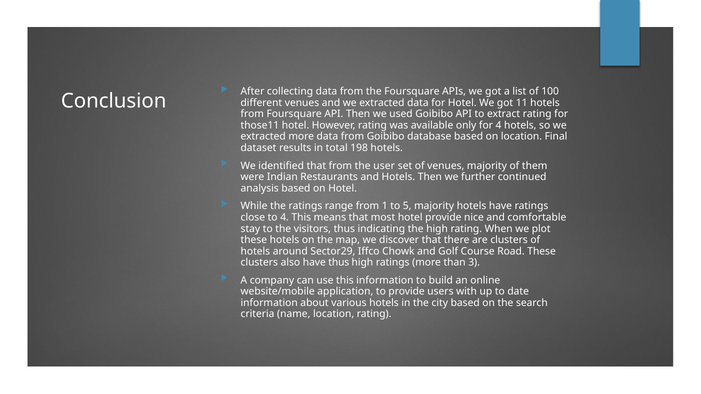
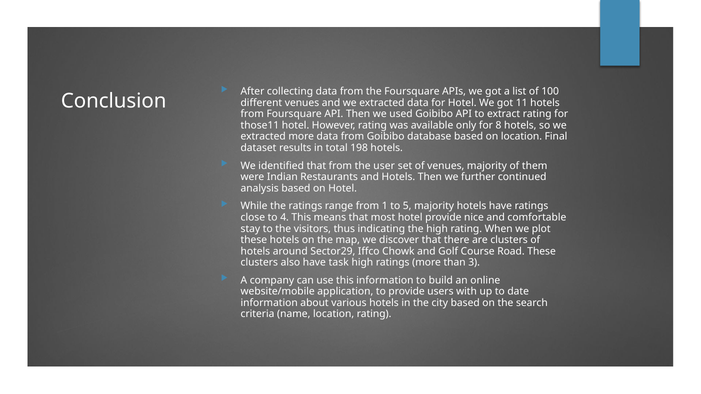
for 4: 4 -> 8 (499, 125)
have thus: thus -> task (339, 263)
